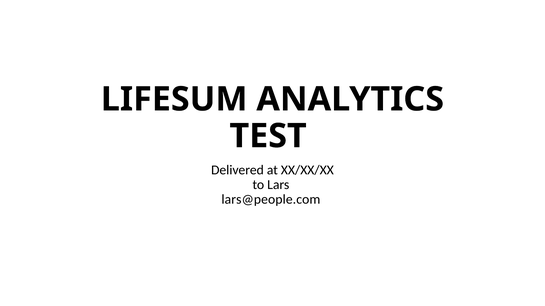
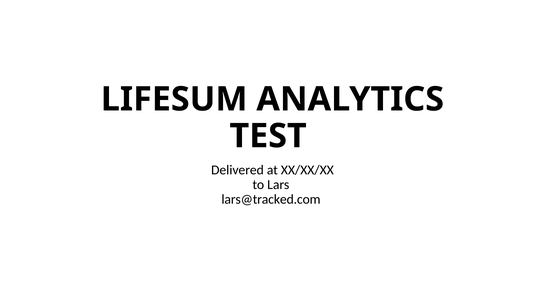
lars@people.com: lars@people.com -> lars@tracked.com (271, 200)
